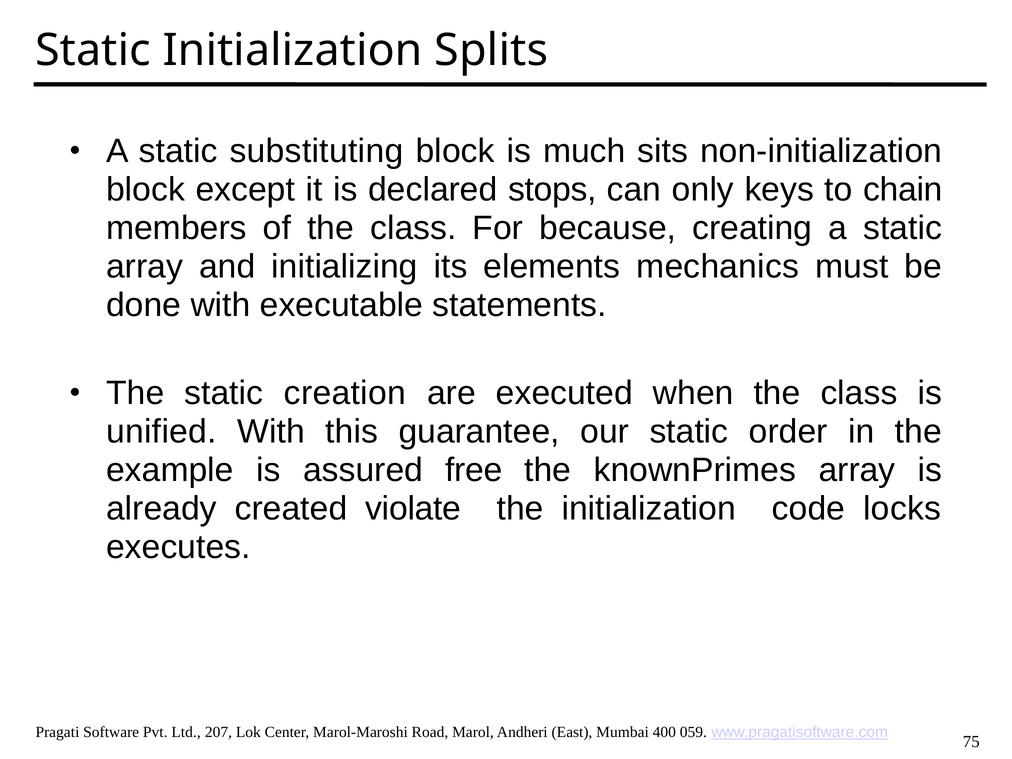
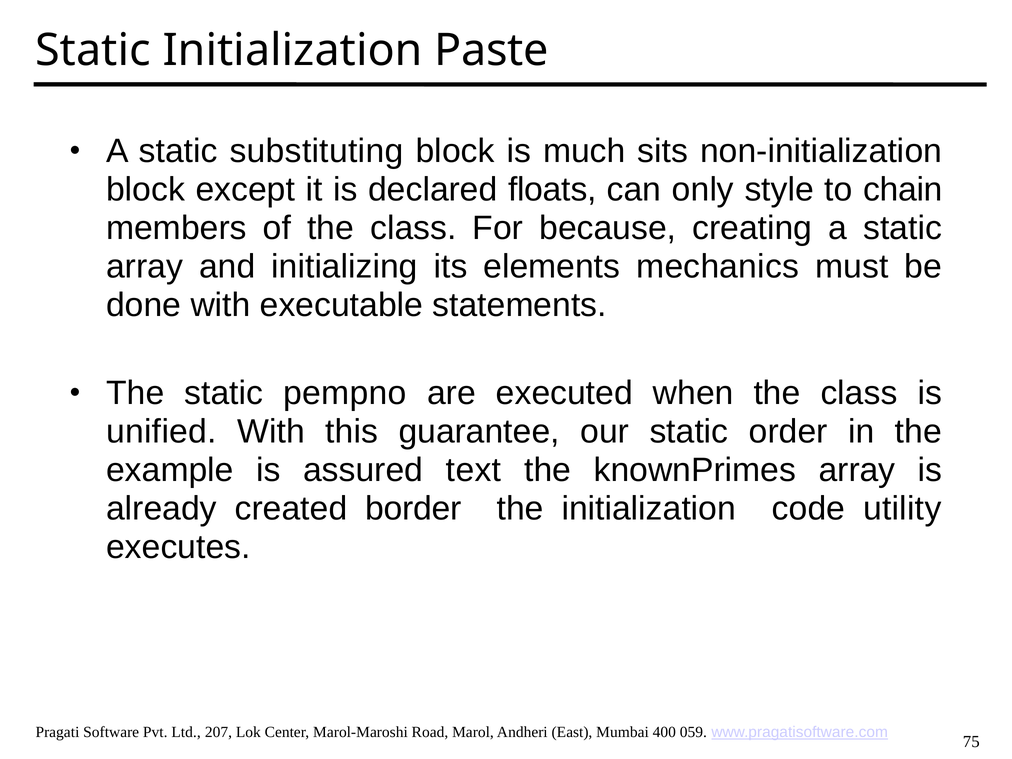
Splits: Splits -> Paste (491, 50)
stops: stops -> floats (552, 190)
keys: keys -> style (779, 190)
creation: creation -> pempno (345, 393)
free: free -> text (474, 470)
violate: violate -> border (413, 509)
locks: locks -> utility (902, 509)
